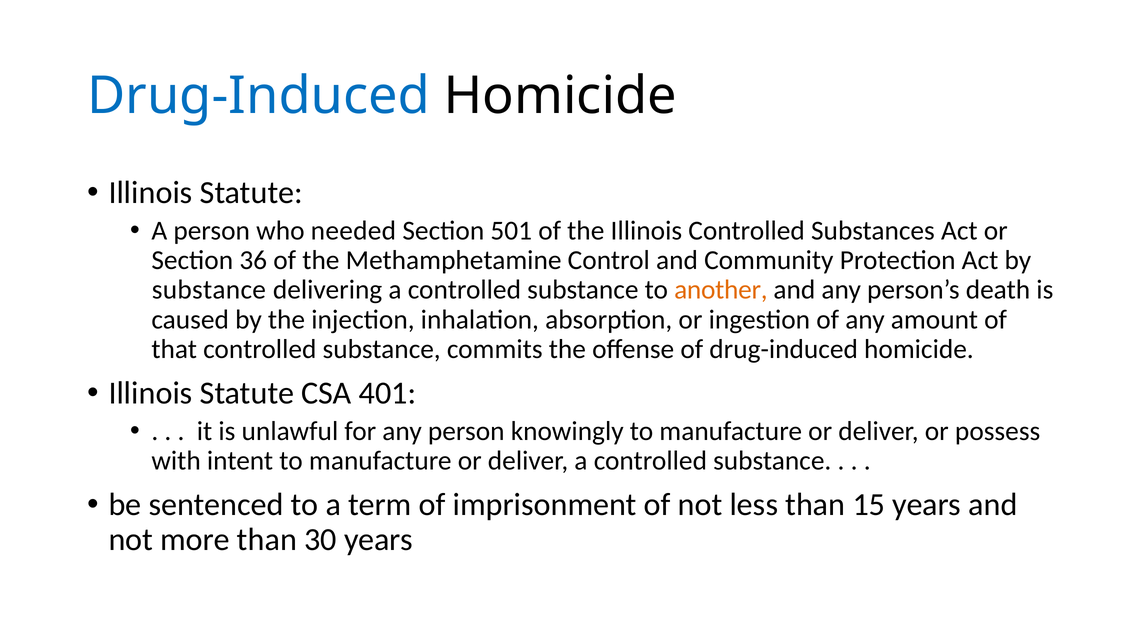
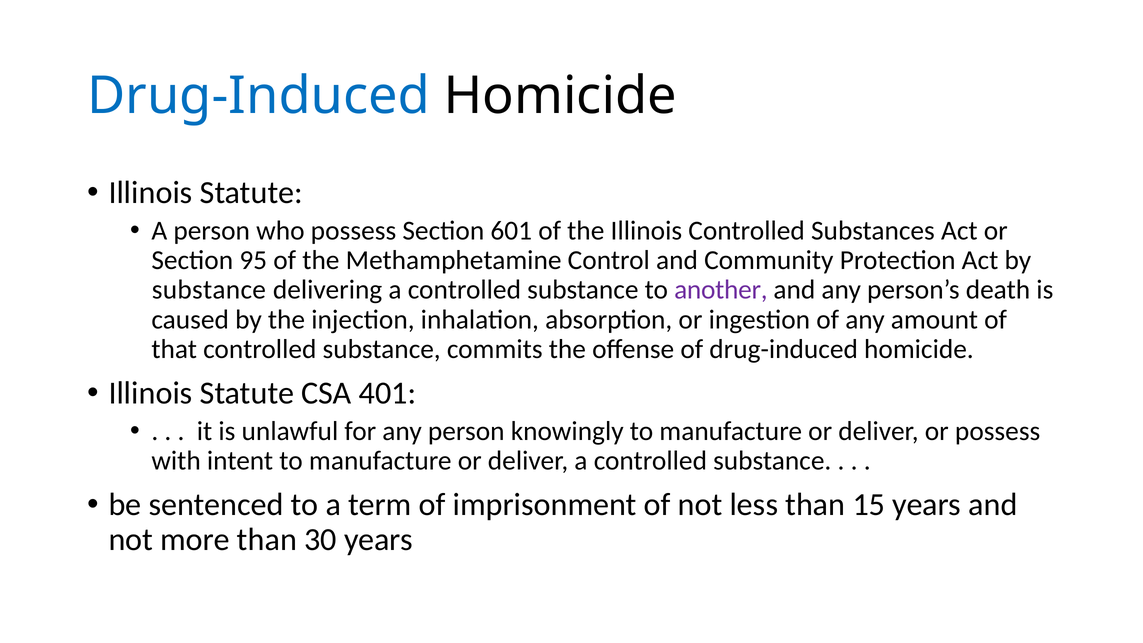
who needed: needed -> possess (353, 231)
501: 501 -> 601 (511, 231)
36: 36 -> 95 (253, 260)
another colour: orange -> purple (721, 290)
